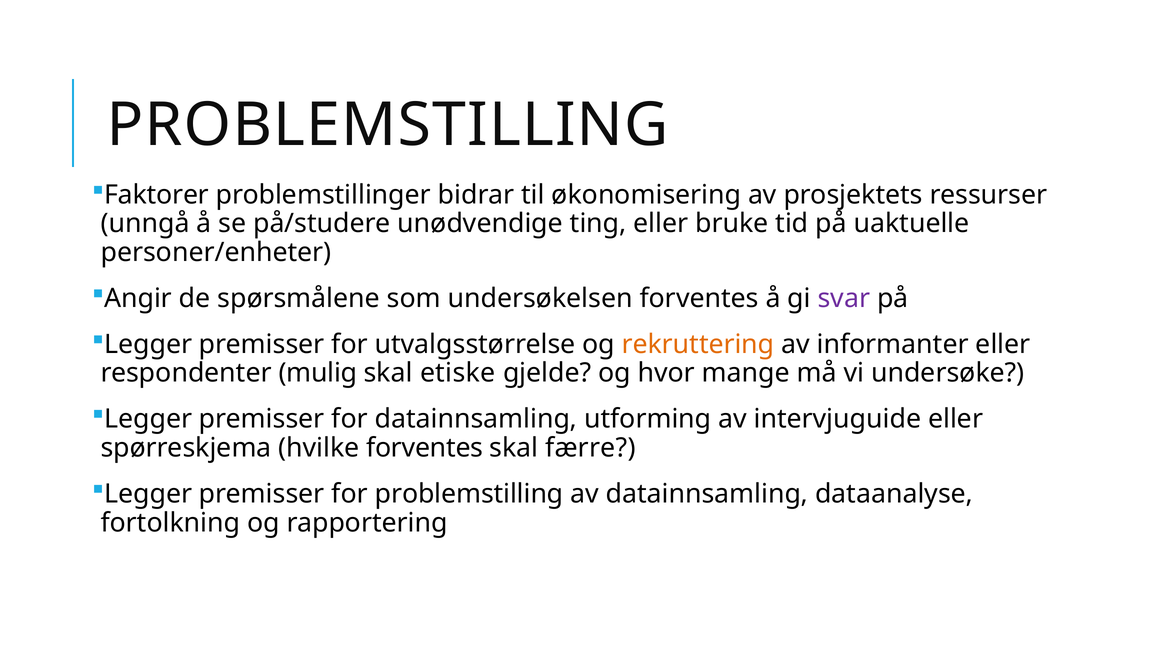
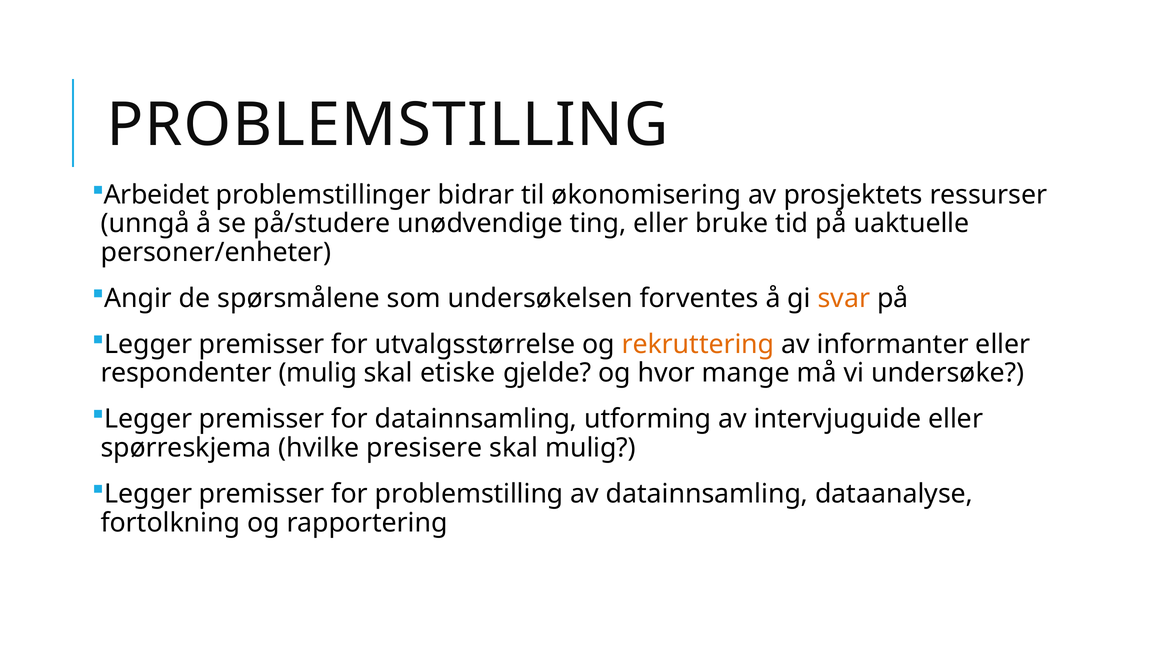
Faktorer: Faktorer -> Arbeidet (157, 195)
svar colour: purple -> orange (844, 298)
hvilke forventes: forventes -> presisere (425, 448)
skal færre: færre -> mulig (591, 448)
